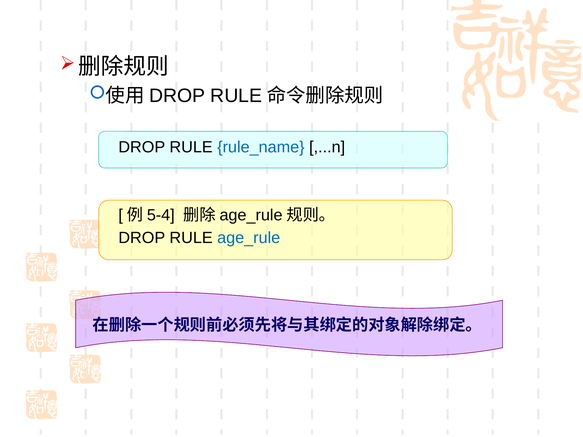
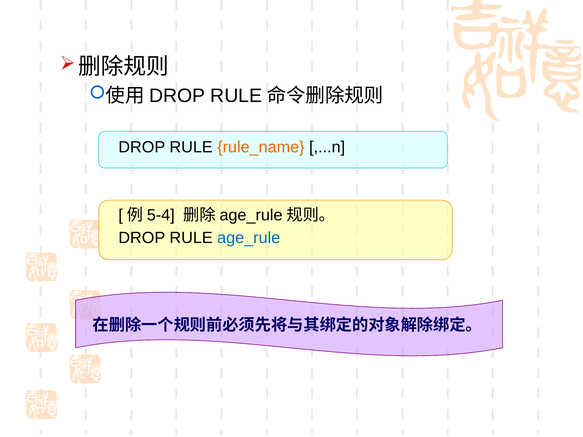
rule_name colour: blue -> orange (261, 147)
